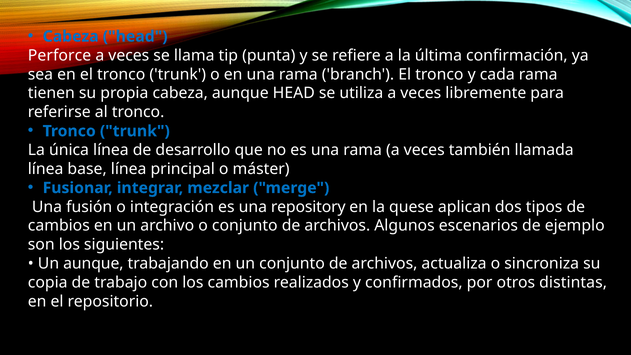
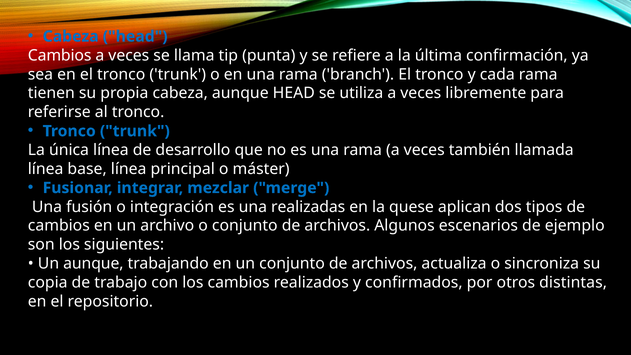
Perforce: Perforce -> Cambios (60, 55)
repository: repository -> realizadas (308, 207)
